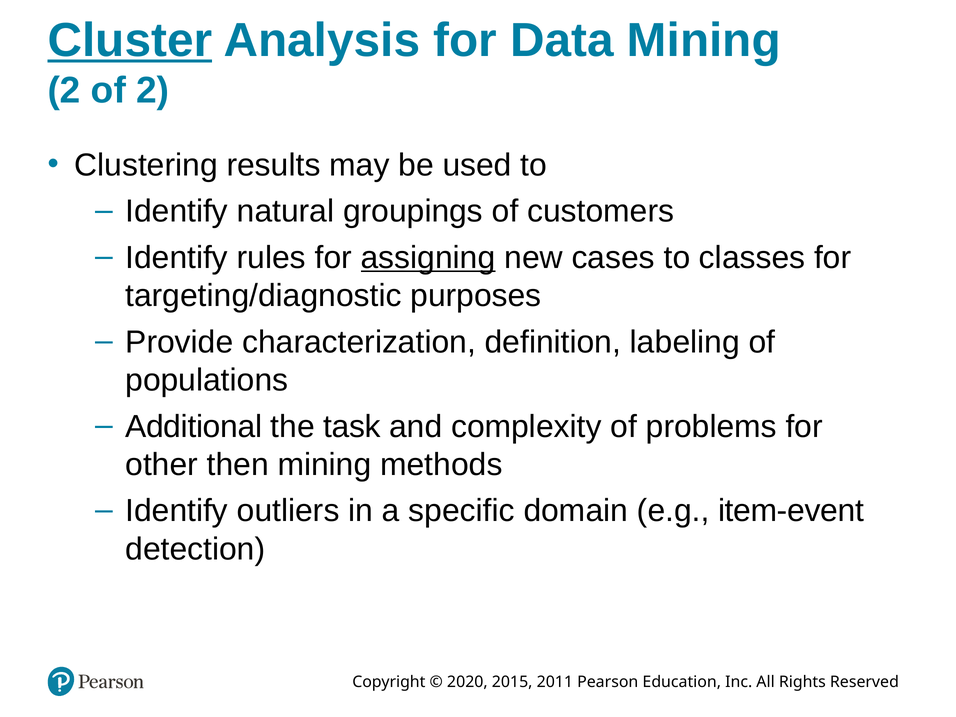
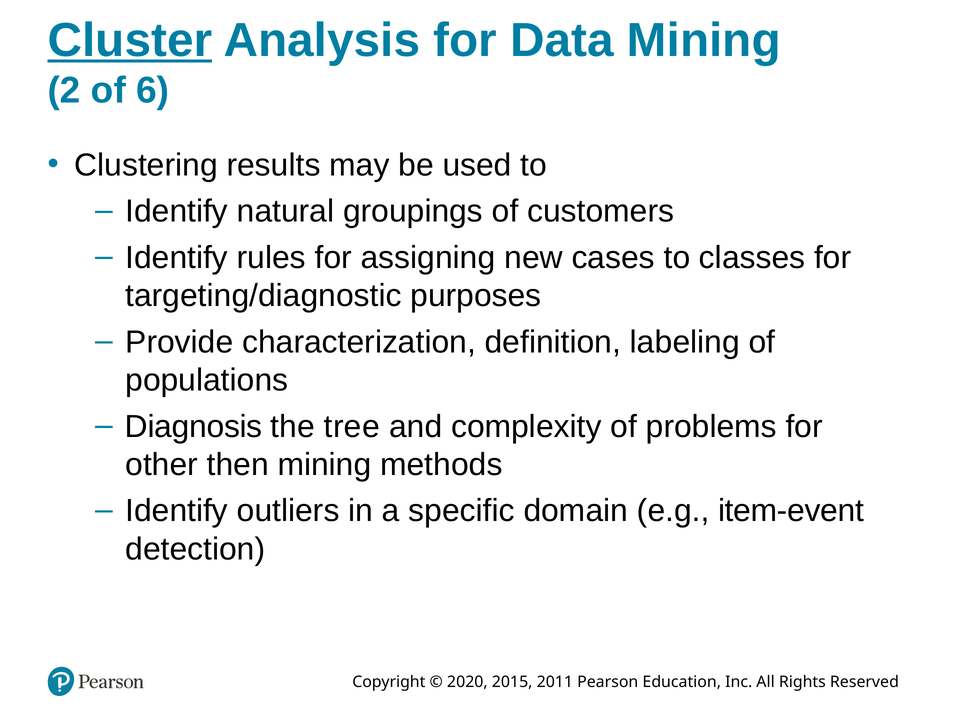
of 2: 2 -> 6 (153, 91)
assigning underline: present -> none (428, 258)
Additional: Additional -> Diagnosis (194, 426)
task: task -> tree (352, 426)
